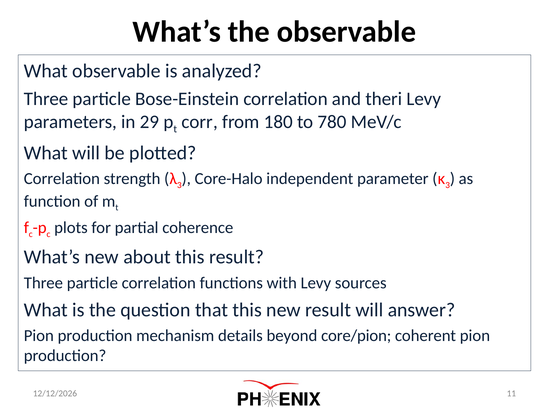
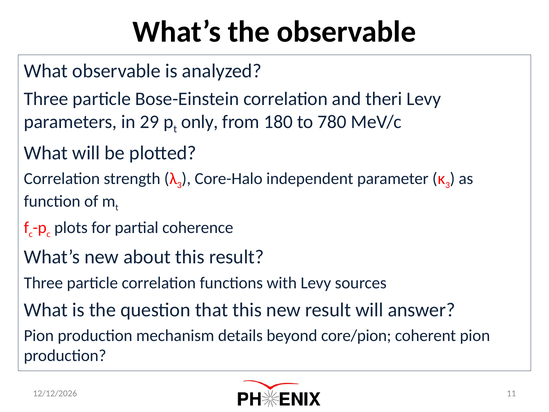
corr: corr -> only (200, 122)
